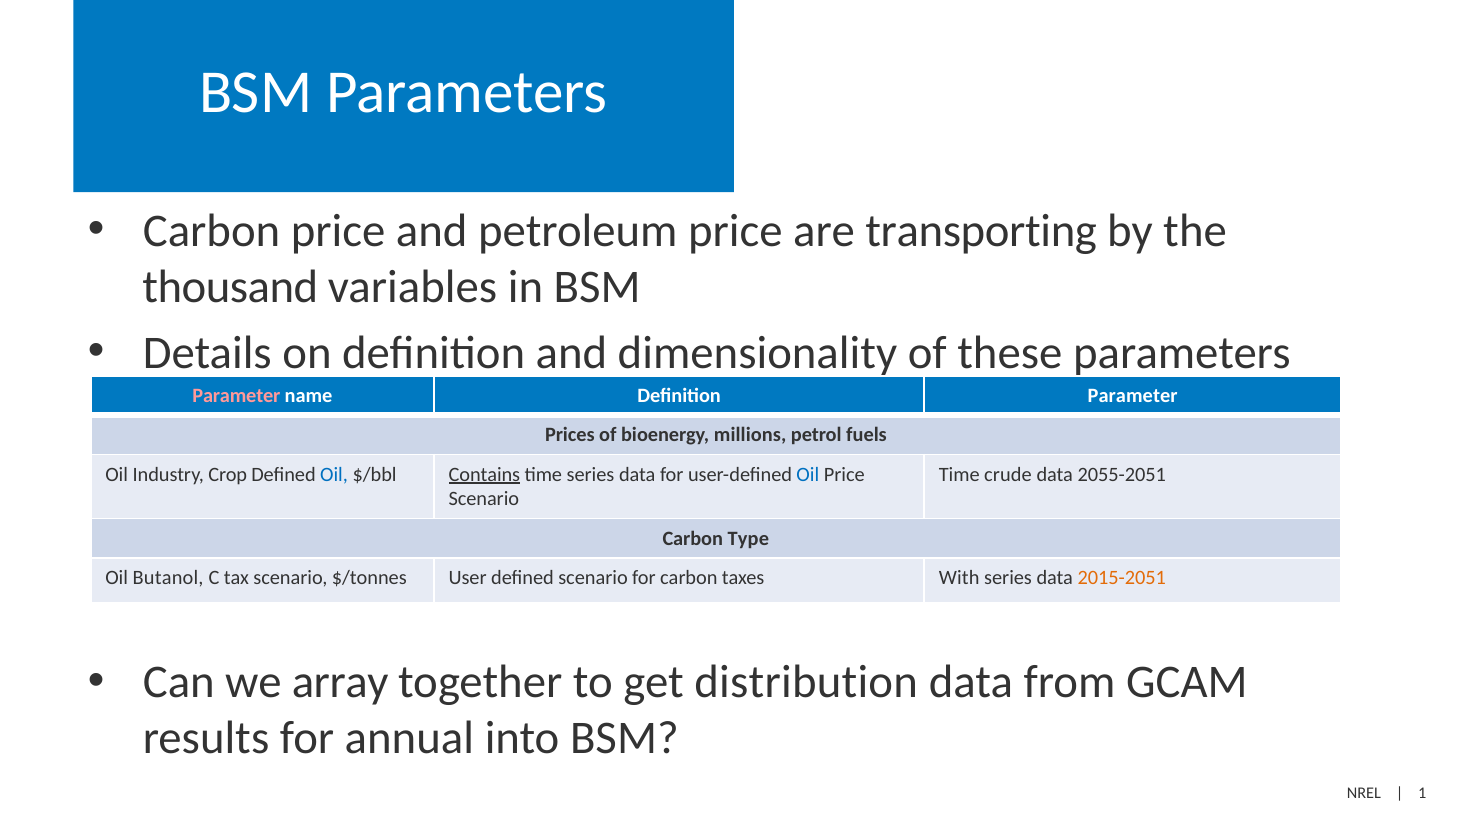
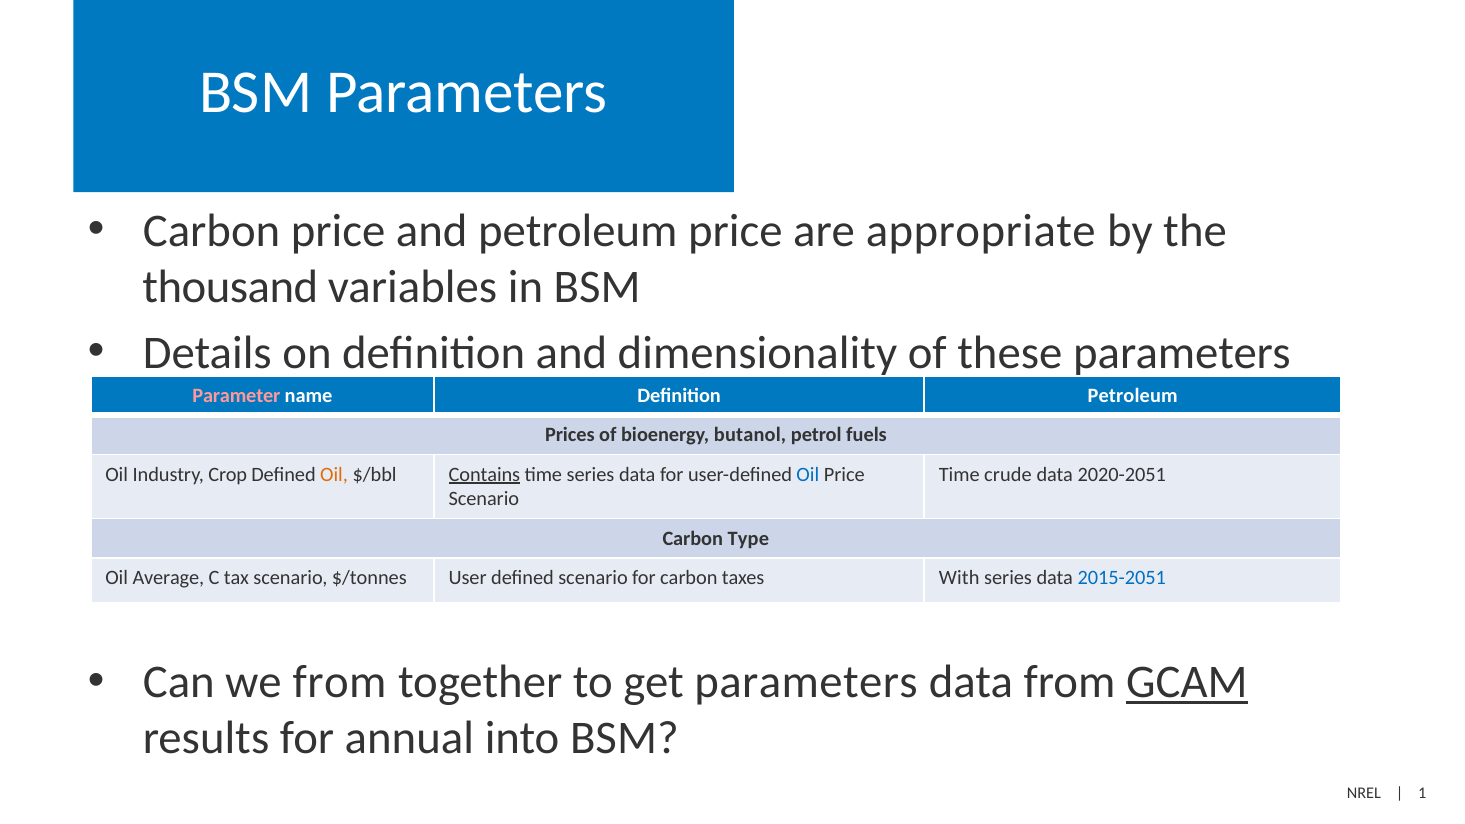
transporting: transporting -> appropriate (981, 231)
Definition Parameter: Parameter -> Petroleum (1133, 396)
millions: millions -> butanol (750, 435)
Oil colour: blue -> orange (334, 474)
2055-2051: 2055-2051 -> 2020-2051 (1122, 474)
Butanol: Butanol -> Average (168, 578)
2015-2051 colour: orange -> blue (1122, 578)
we array: array -> from (340, 682)
get distribution: distribution -> parameters (806, 682)
GCAM underline: none -> present (1187, 682)
